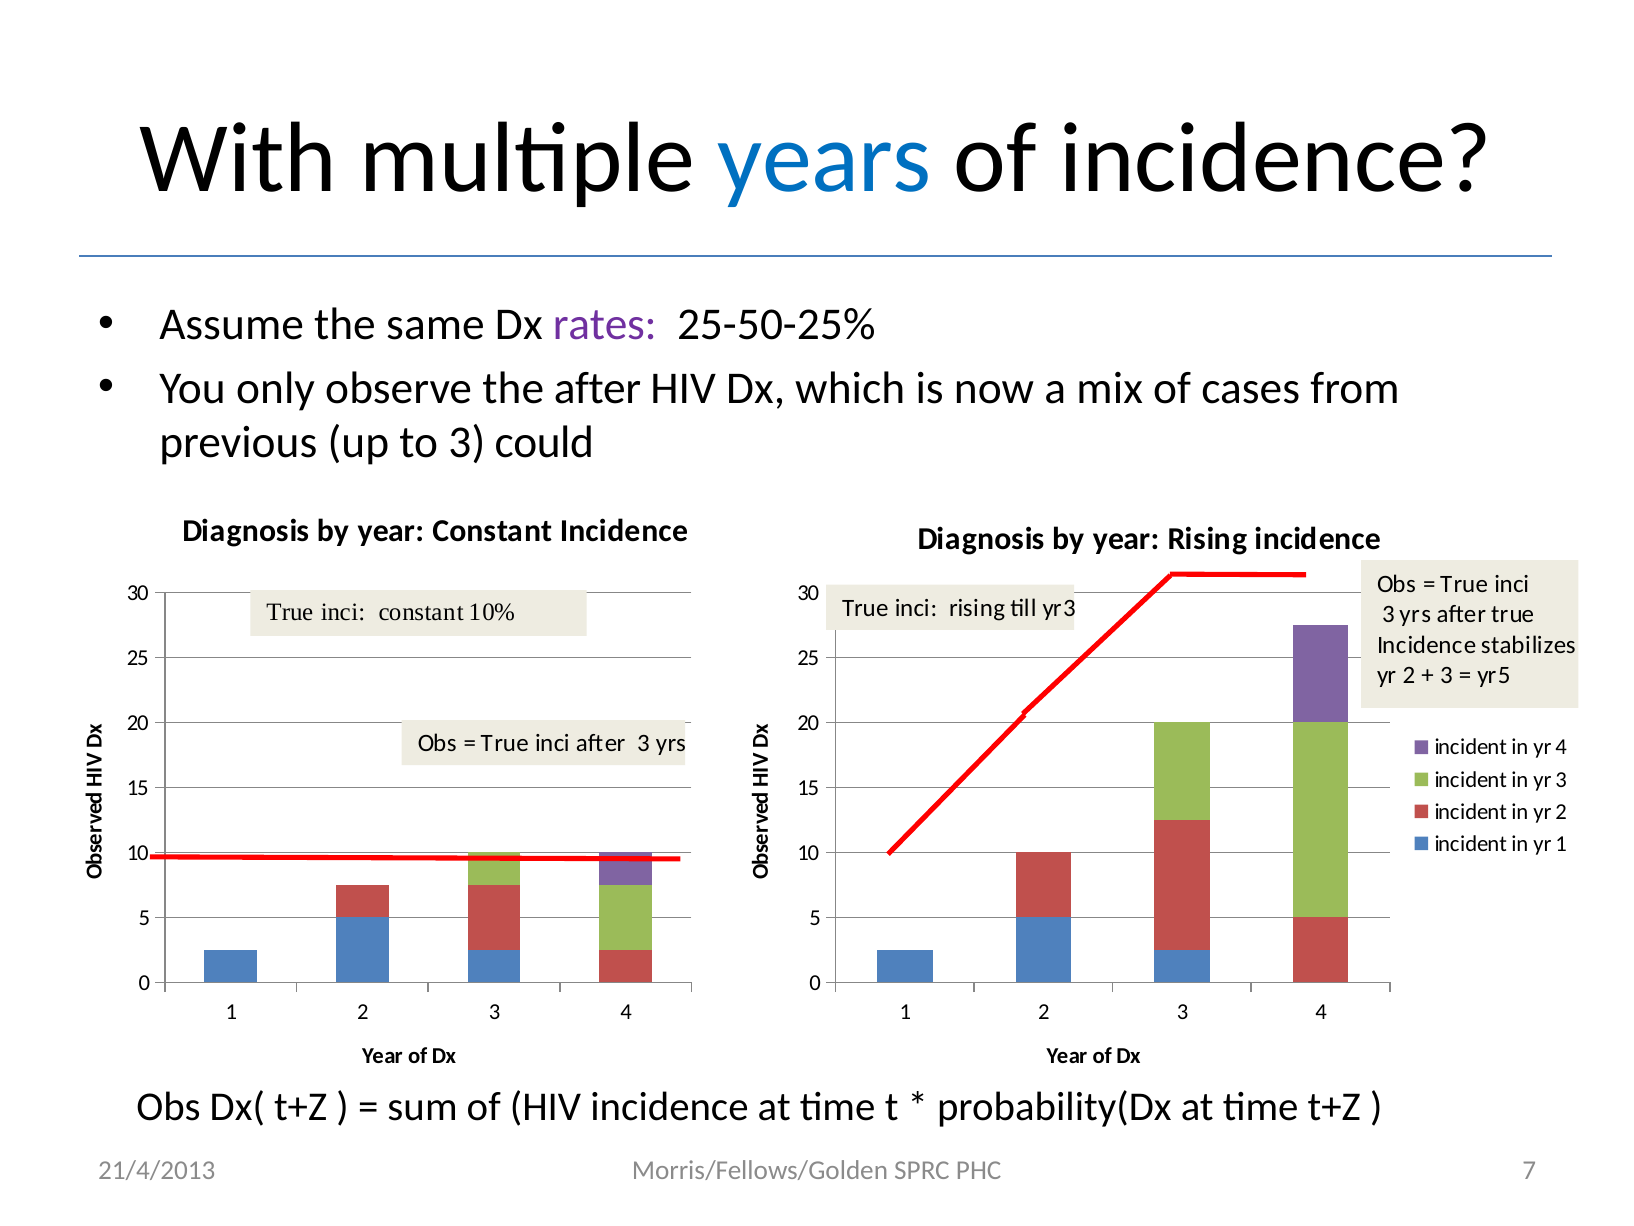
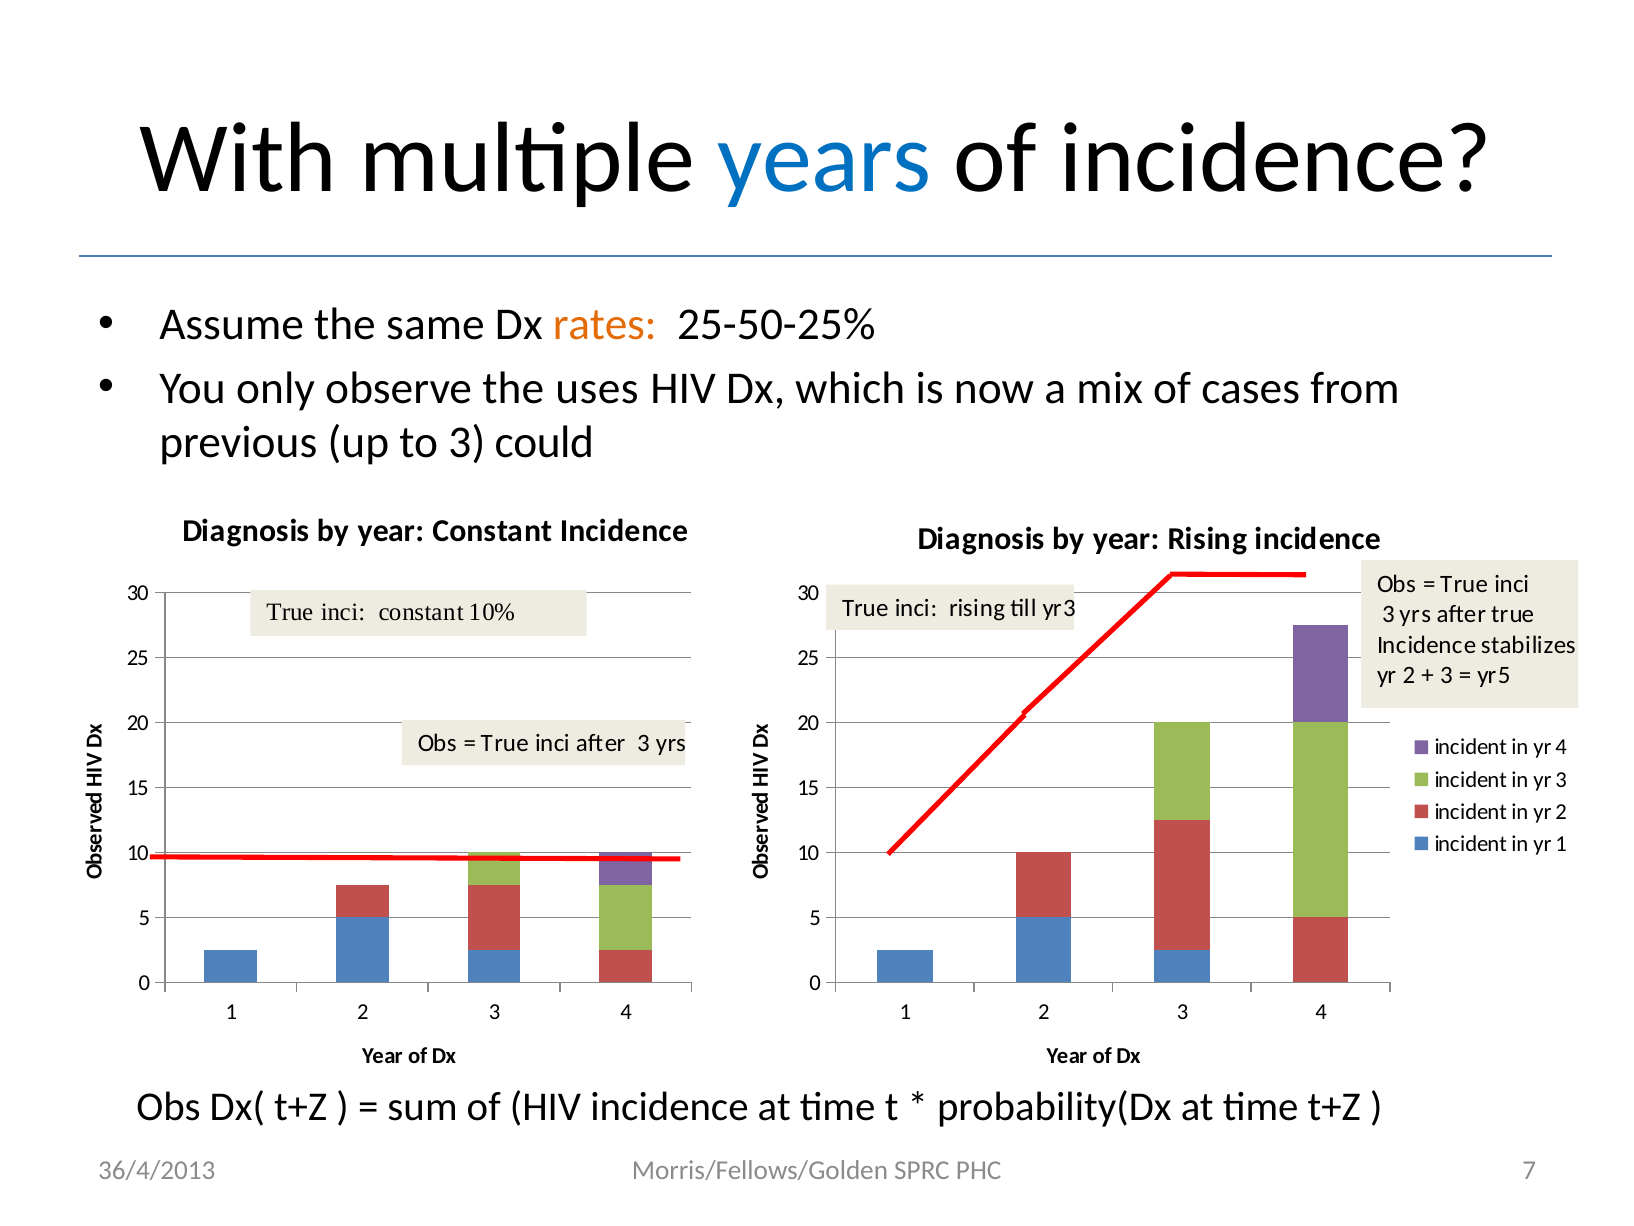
rates colour: purple -> orange (605, 325)
the after: after -> uses (597, 388)
21/4/2013: 21/4/2013 -> 36/4/2013 (157, 1170)
